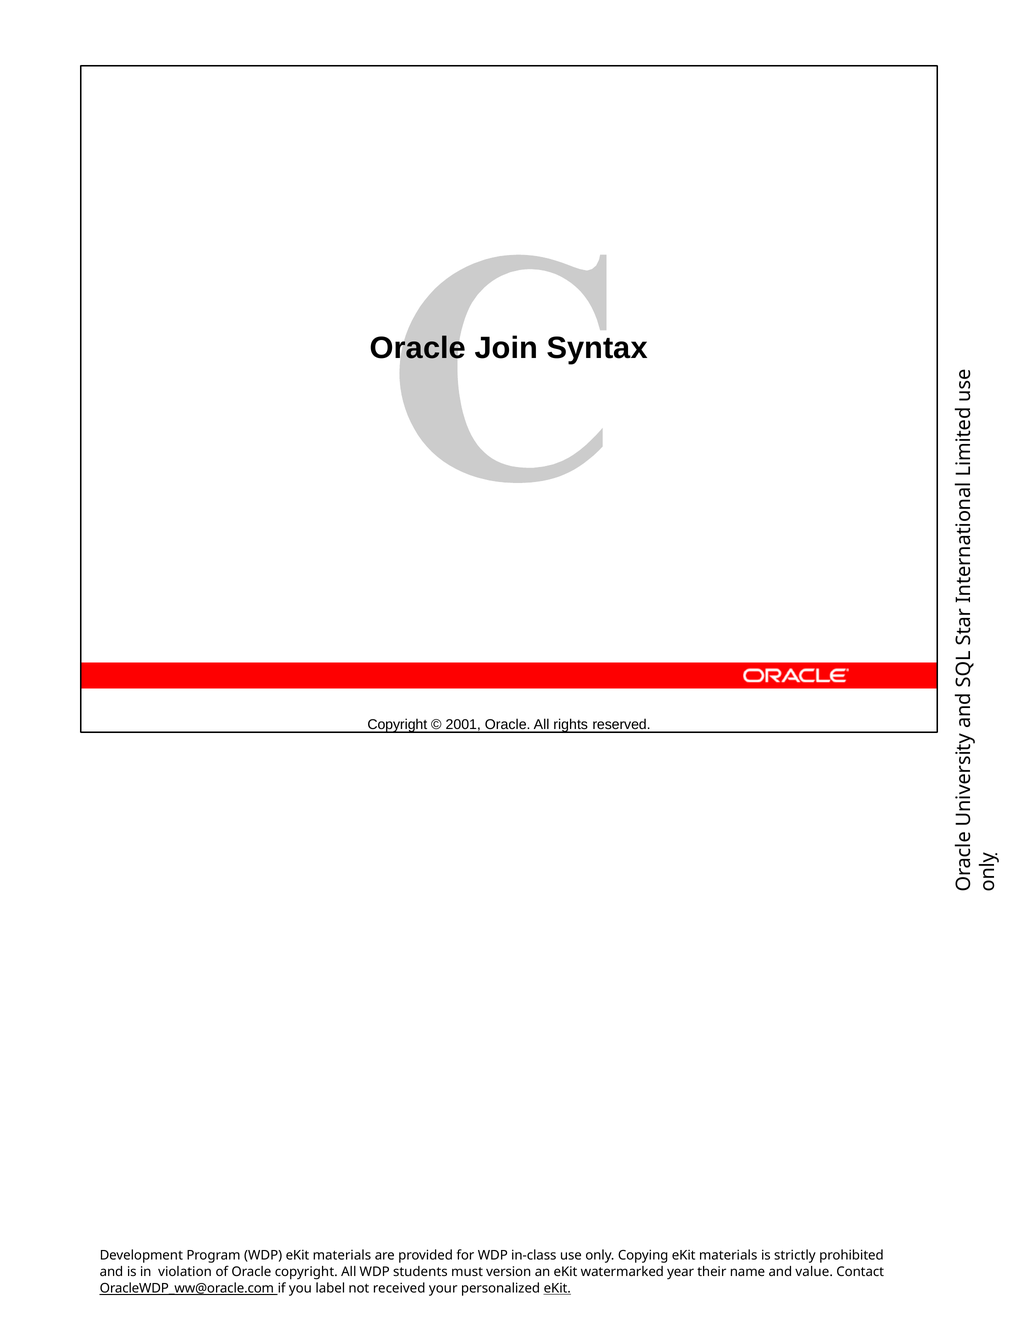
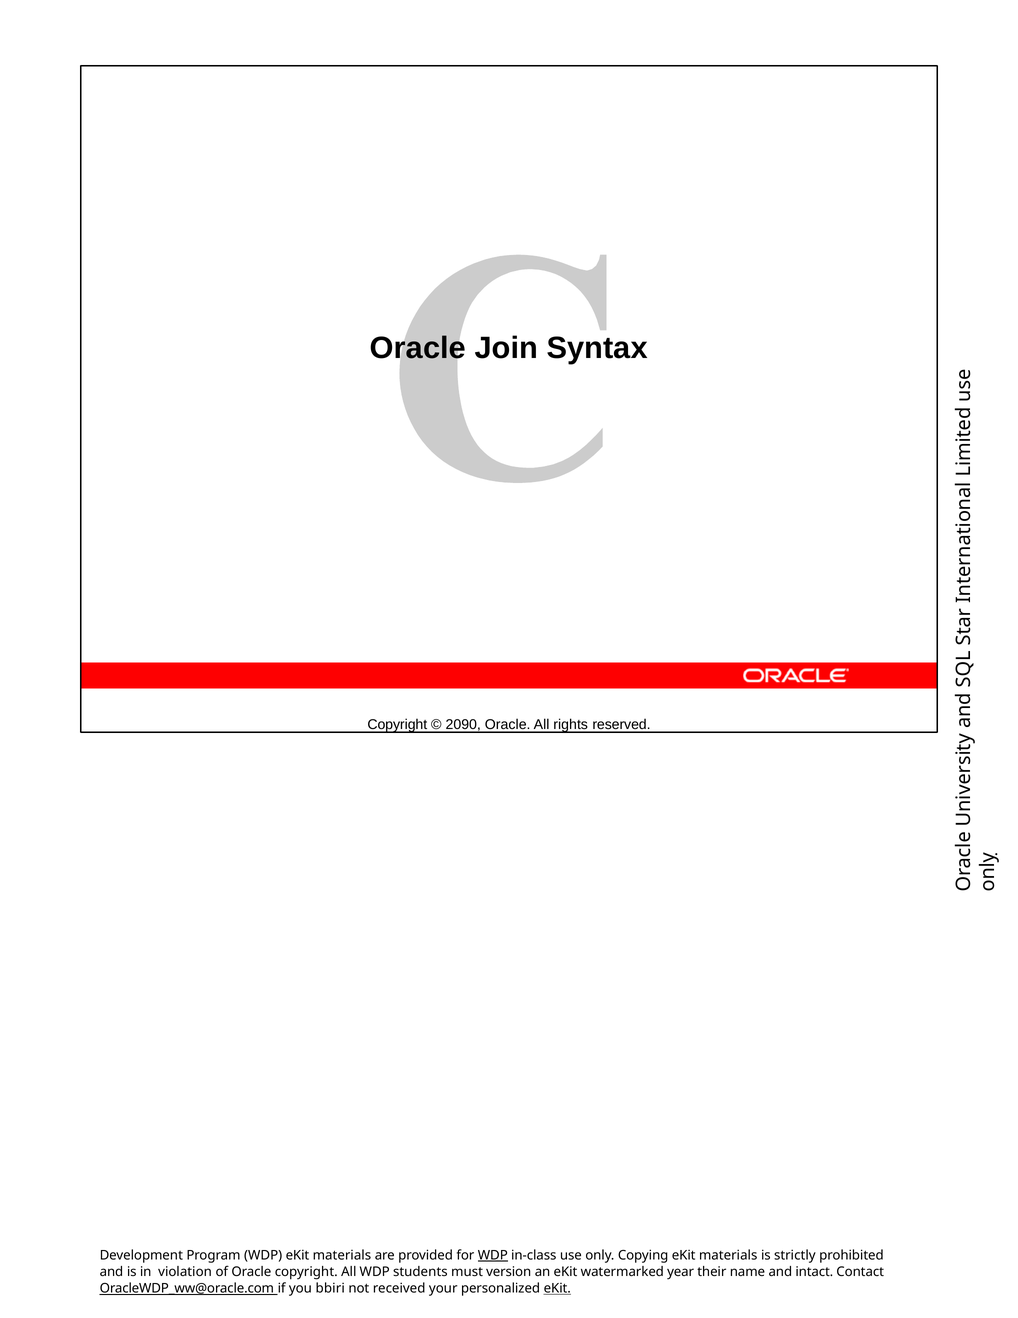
2001: 2001 -> 2090 (463, 724)
WDP underline: none -> present (493, 1255)
value: value -> intact (814, 1271)
label: label -> bbiri (330, 1288)
